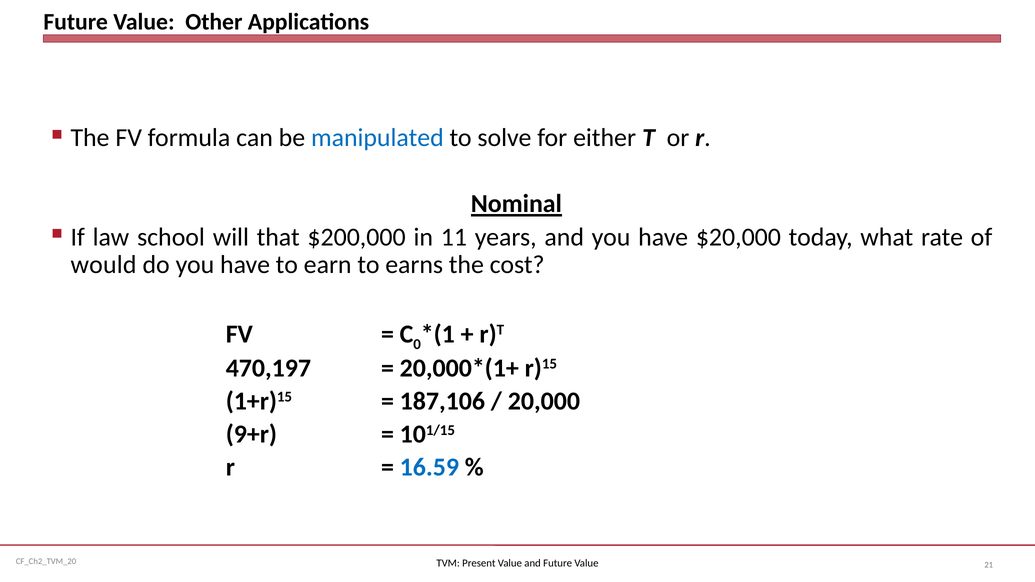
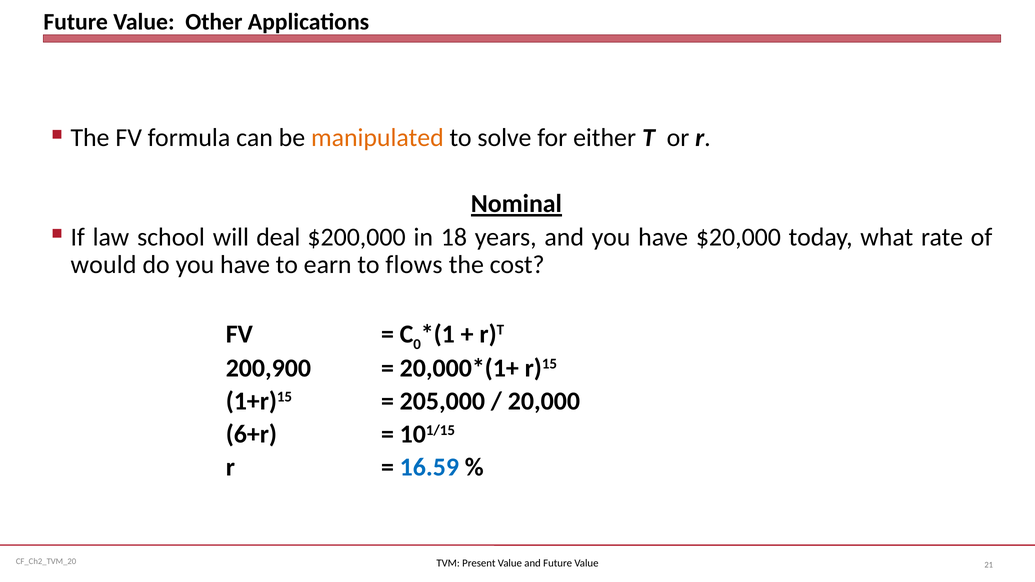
manipulated colour: blue -> orange (377, 138)
that: that -> deal (278, 237)
11: 11 -> 18 (454, 237)
earns: earns -> flows (414, 265)
470,197: 470,197 -> 200,900 (268, 368)
187,106: 187,106 -> 205,000 (442, 401)
9+r: 9+r -> 6+r (251, 434)
